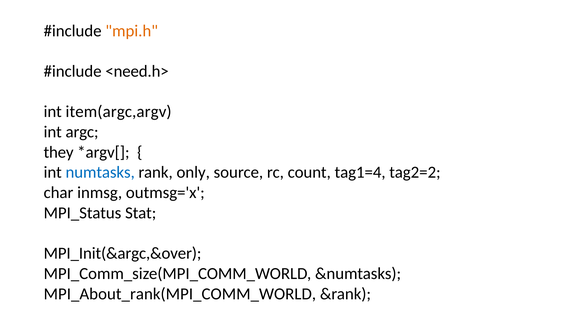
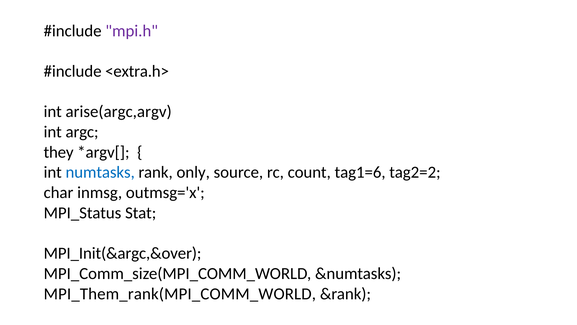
mpi.h colour: orange -> purple (132, 31)
<need.h>: <need.h> -> <extra.h> (137, 71)
item(argc,argv: item(argc,argv -> arise(argc,argv (119, 112)
tag1=4: tag1=4 -> tag1=6 (360, 172)
MPI_About_rank(MPI_COMM_WORLD: MPI_About_rank(MPI_COMM_WORLD -> MPI_Them_rank(MPI_COMM_WORLD (180, 293)
